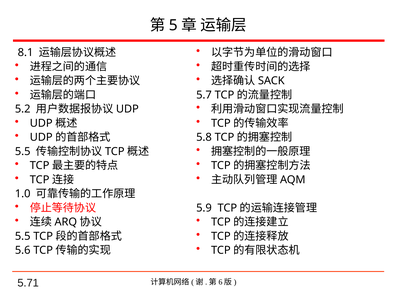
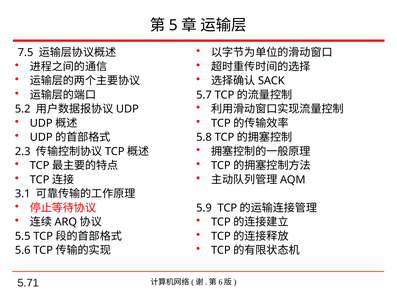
8.1: 8.1 -> 7.5 (26, 53)
5.5: 5.5 -> 2.3 (23, 151)
1.0: 1.0 -> 3.1 (23, 194)
